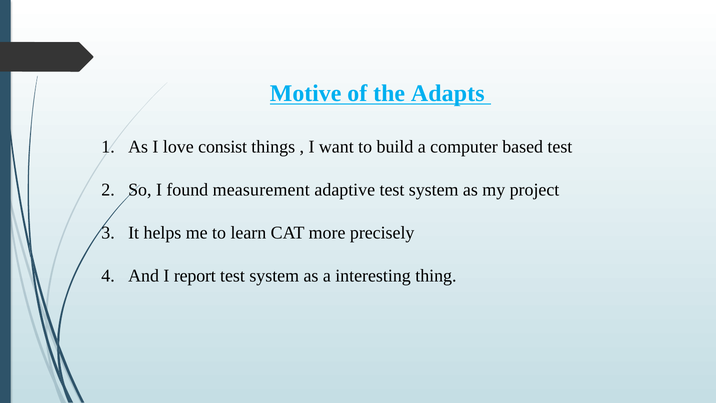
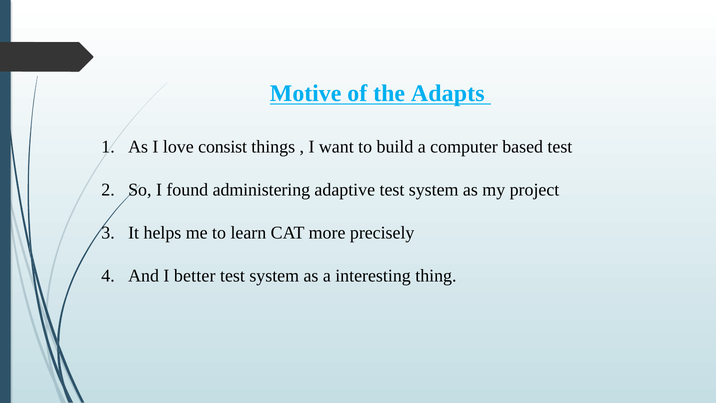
measurement: measurement -> administering (261, 190)
report: report -> better (195, 276)
